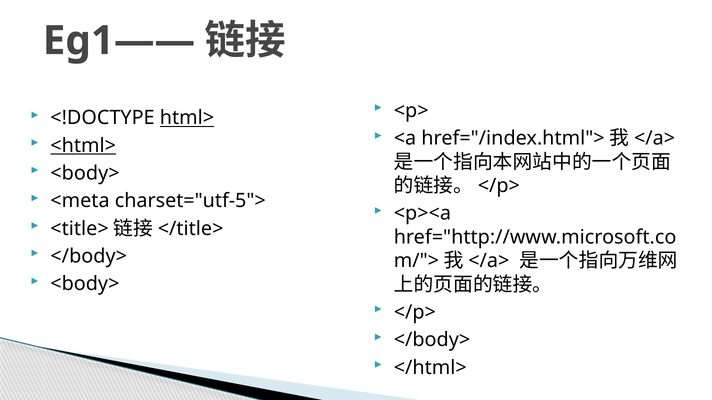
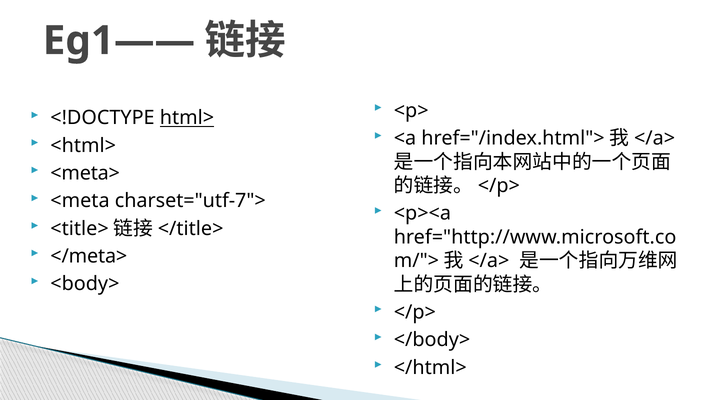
<html> underline: present -> none (83, 146)
<body>: <body> -> <meta> (85, 173)
charset="utf-5">: charset="utf-5"> -> charset="utf-7"> (190, 201)
</body>: </body> -> </meta> (89, 256)
